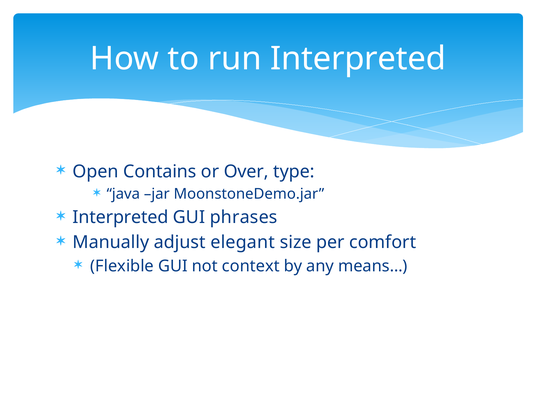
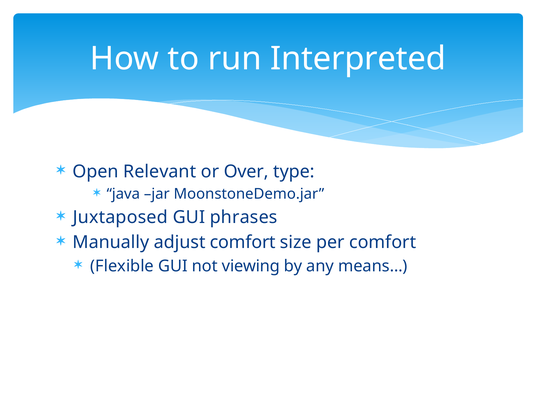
Contains: Contains -> Relevant (160, 171)
Interpreted: Interpreted -> Juxtaposed (120, 217)
adjust elegant: elegant -> comfort (243, 242)
context: context -> viewing (251, 266)
